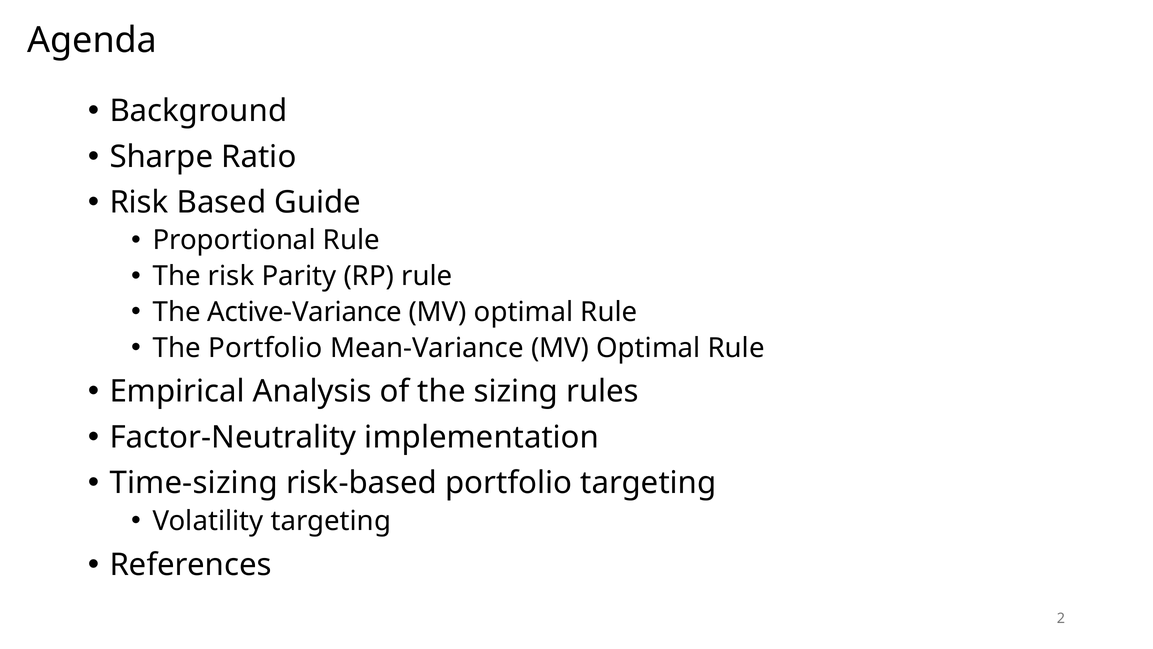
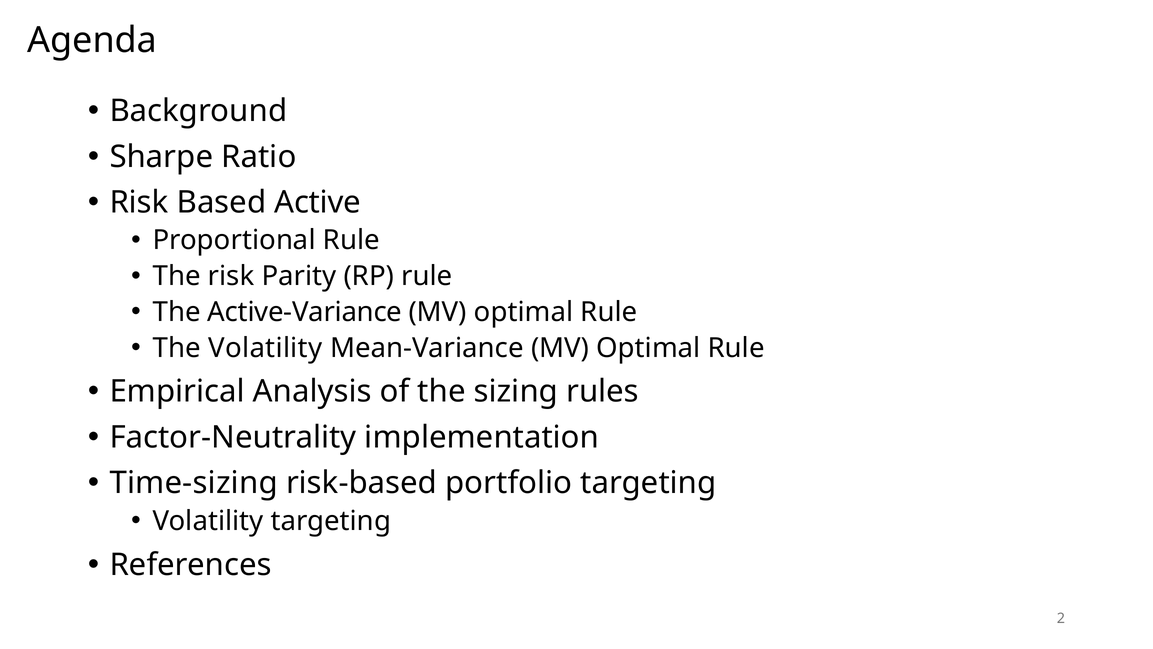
Guide: Guide -> Active (318, 202)
The Portfolio: Portfolio -> Volatility (265, 348)
